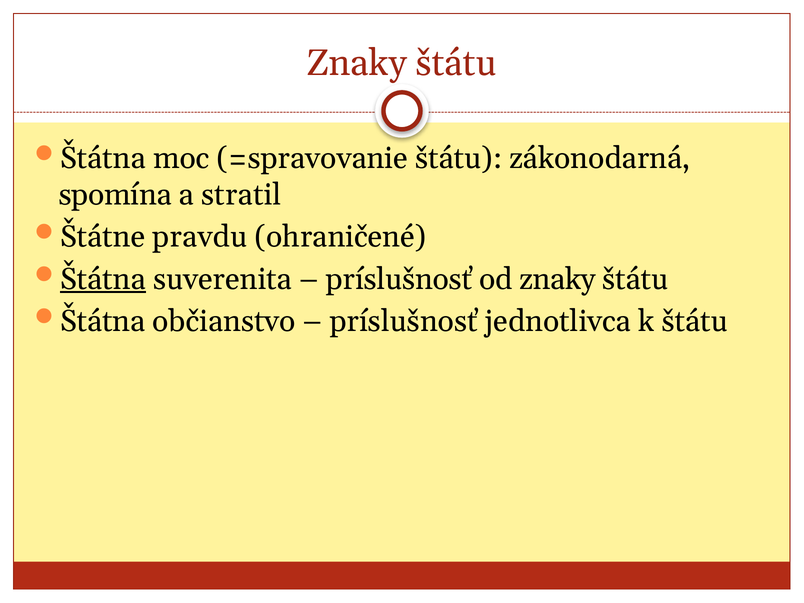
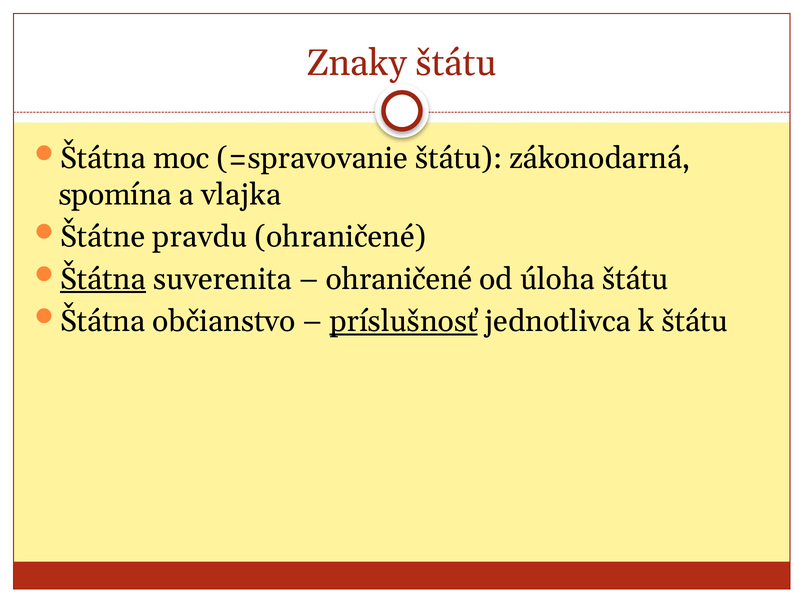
stratil: stratil -> vlajka (241, 195)
príslušnosť: príslušnosť -> ohraničené (399, 279)
od znaky: znaky -> úloha (557, 279)
príslušnosť underline: none -> present (404, 321)
